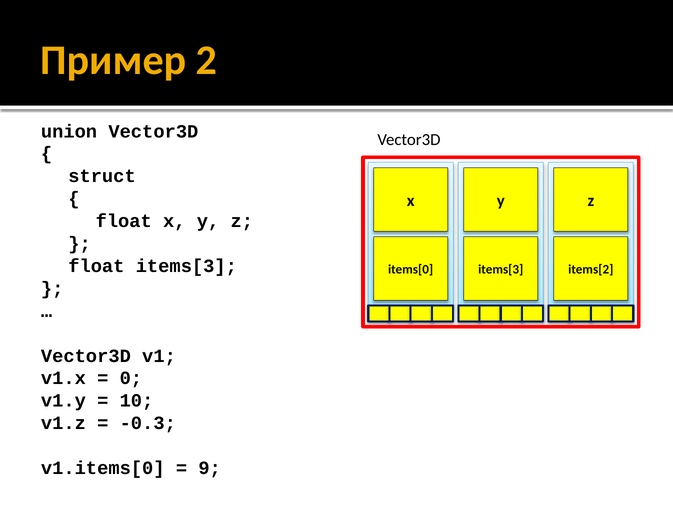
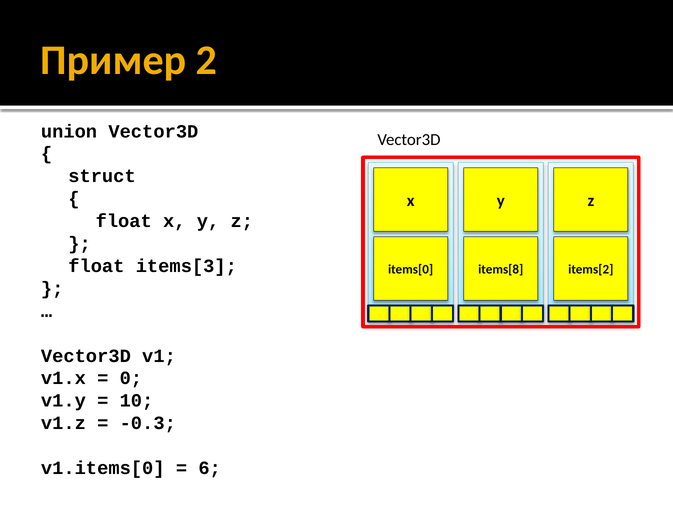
items[3: items[3 -> items[8 (501, 269)
9: 9 -> 6 (210, 468)
